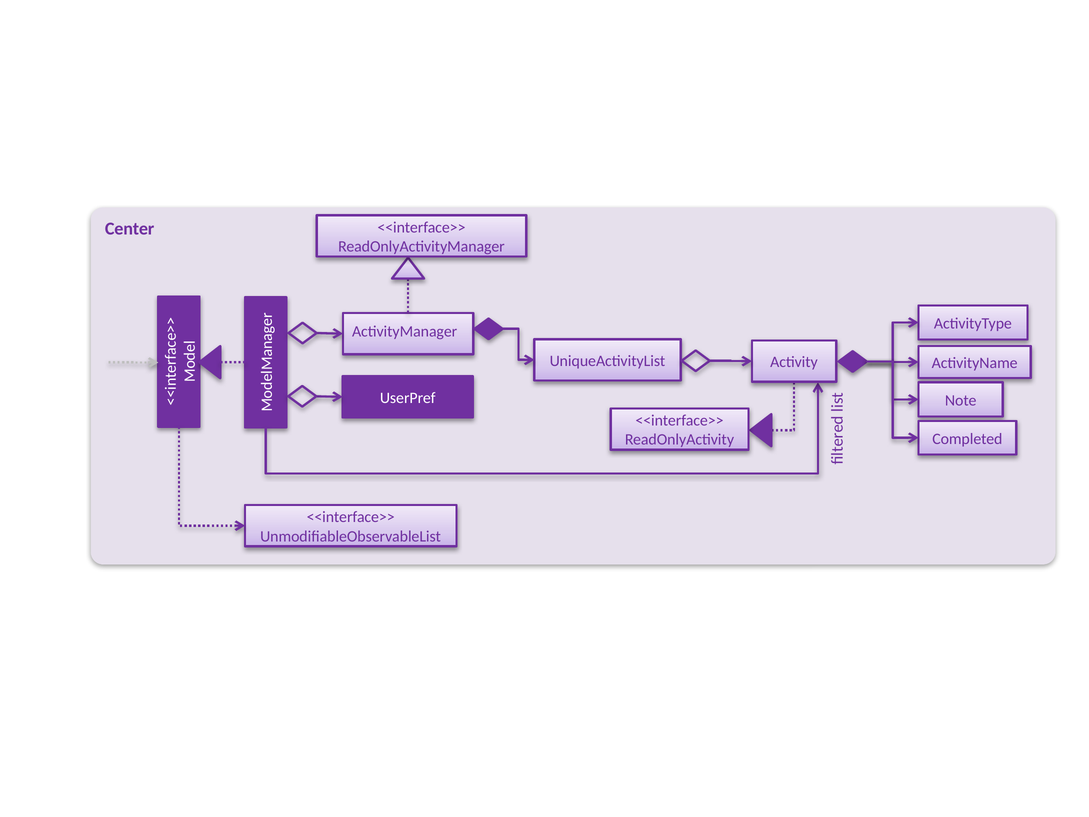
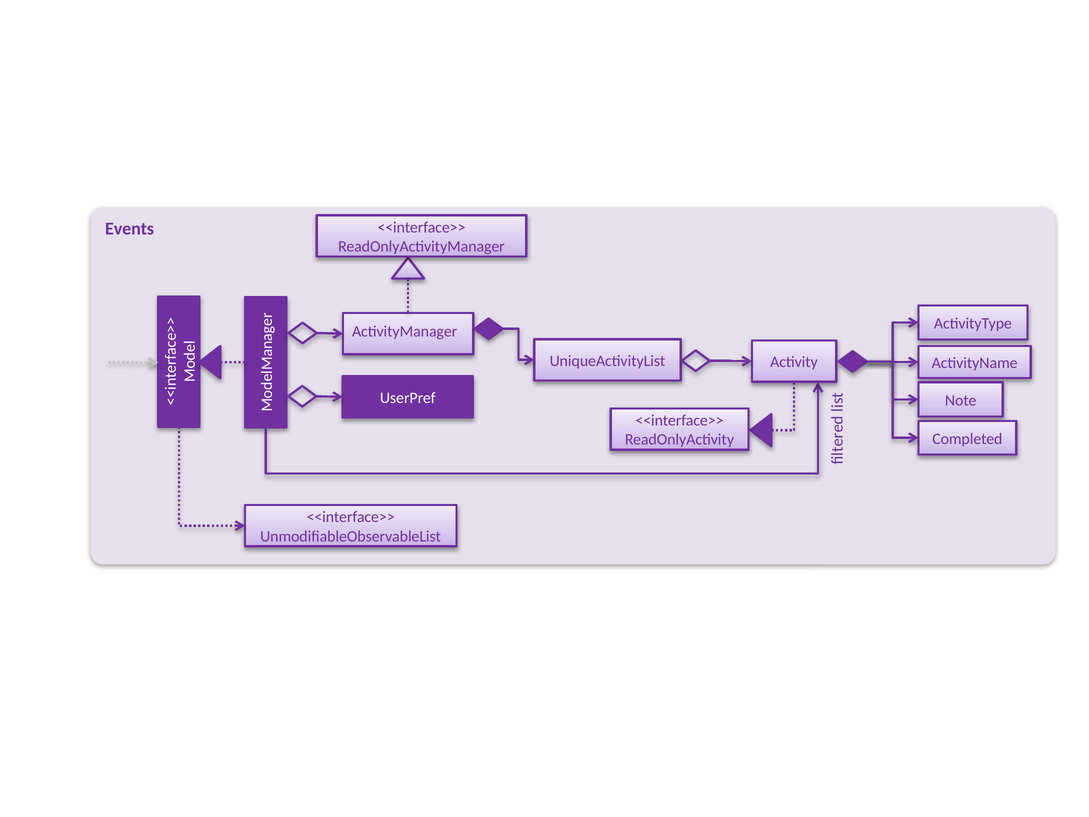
Center: Center -> Events (130, 228)
